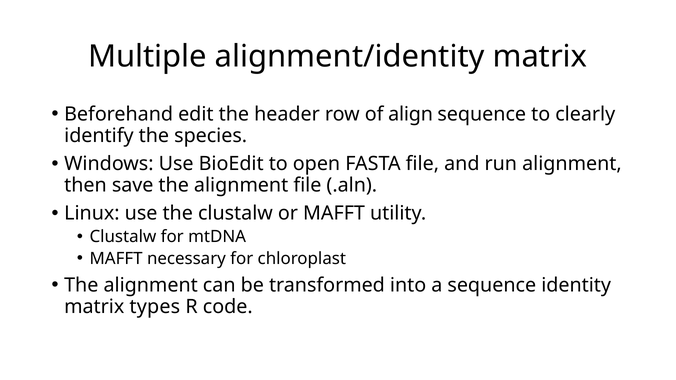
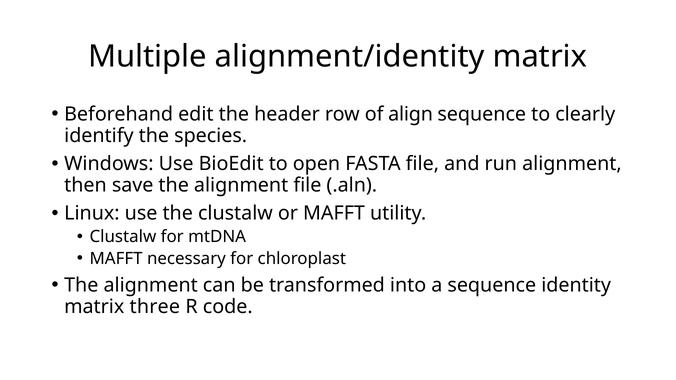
types: types -> three (155, 307)
